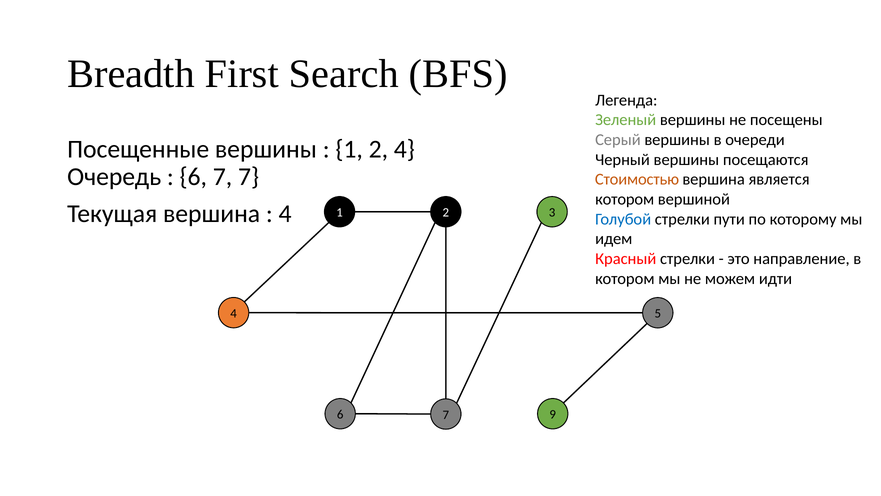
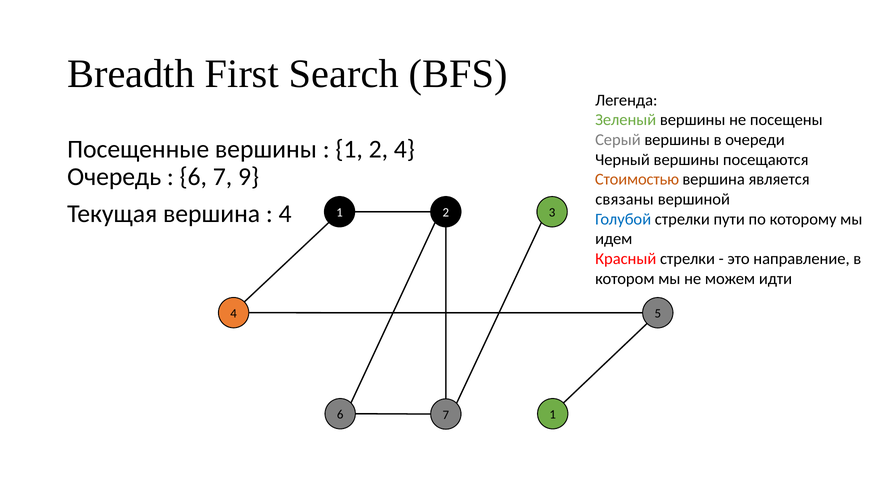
7 7: 7 -> 9 (249, 177)
котором: котором -> связаны (625, 199)
7 9: 9 -> 1 (553, 414)
